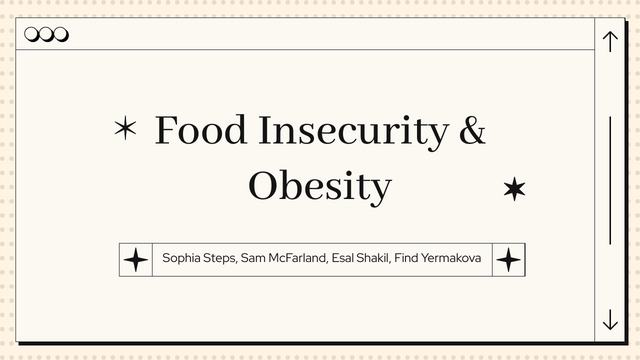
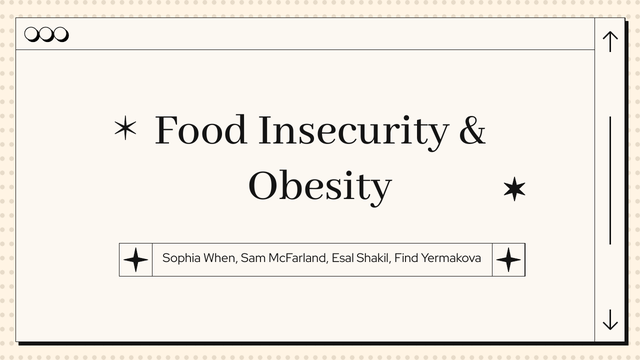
Steps: Steps -> When (221, 258)
